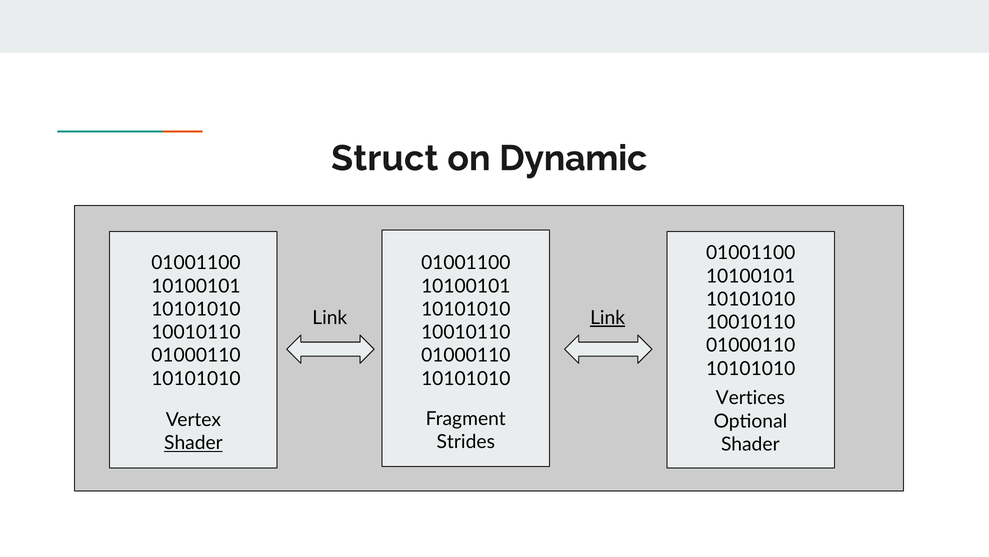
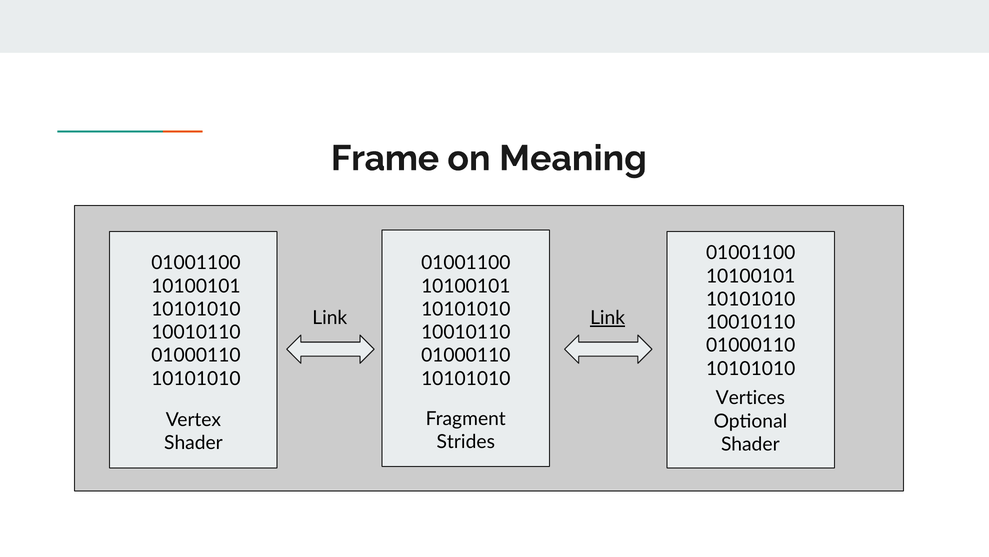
Struct: Struct -> Frame (385, 158)
Dynamic: Dynamic -> Meaning (573, 158)
Shader underline: present -> none (193, 443)
